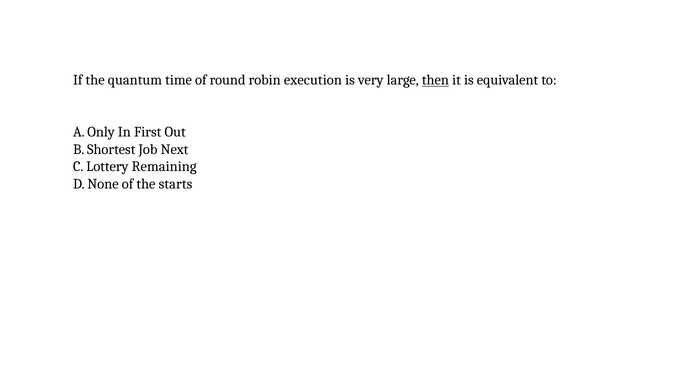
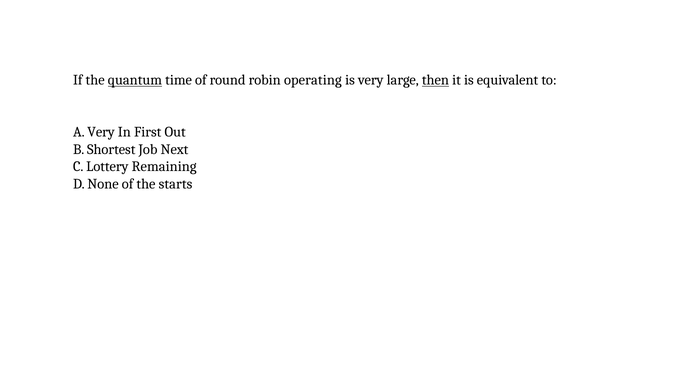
quantum underline: none -> present (135, 80)
execution: execution -> operating (313, 80)
A Only: Only -> Very (101, 132)
